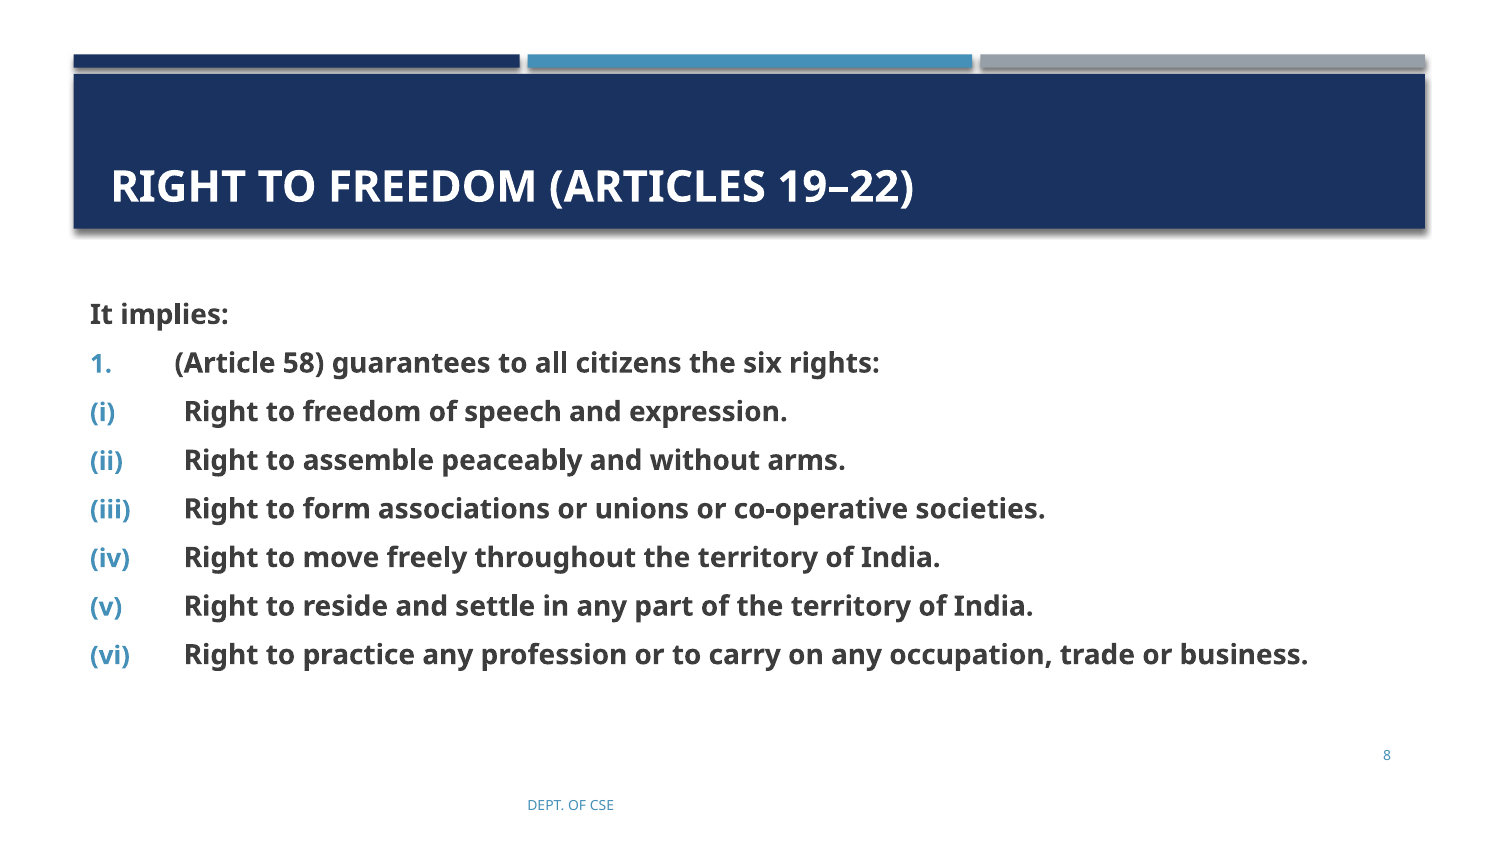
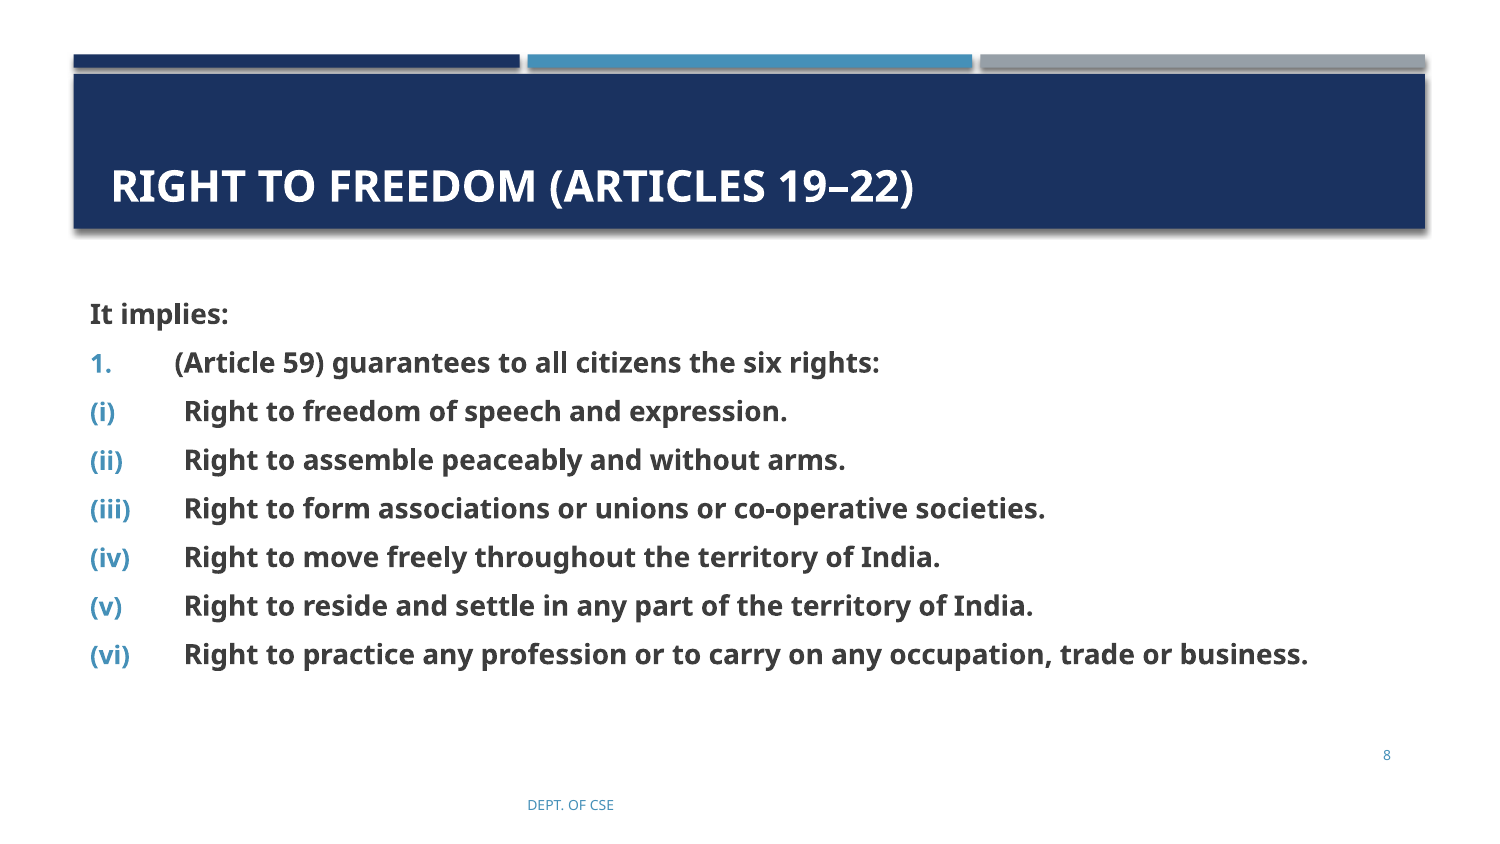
58: 58 -> 59 (304, 363)
